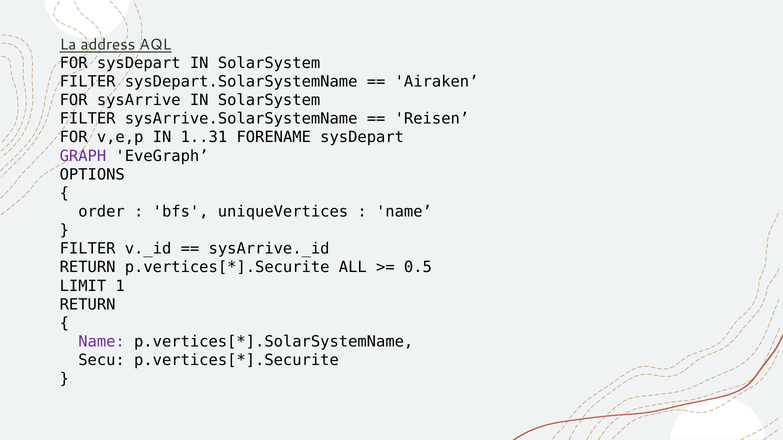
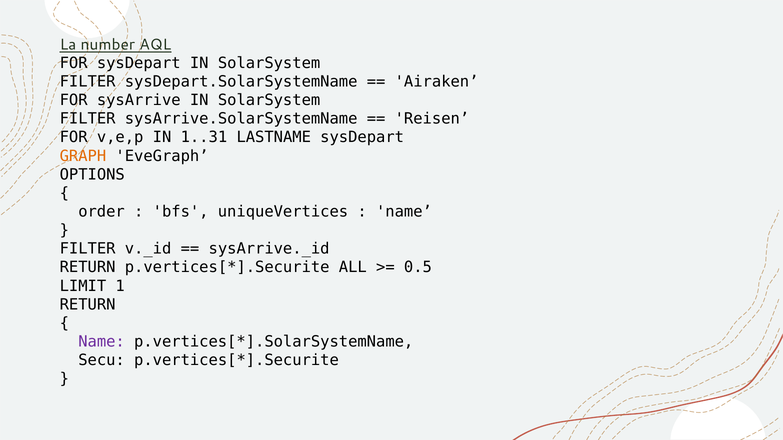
address: address -> number (108, 45)
FORENAME: FORENAME -> LASTNAME (274, 137)
GRAPH colour: purple -> orange (83, 156)
